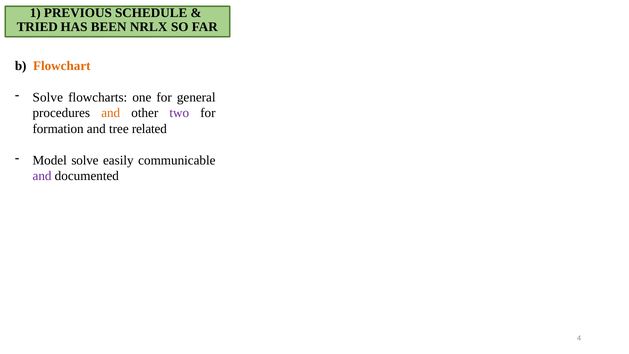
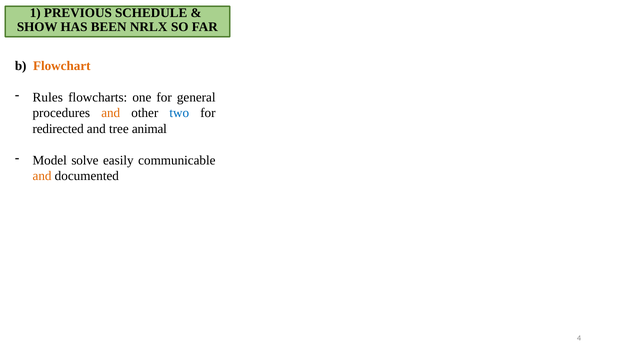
TRIED: TRIED -> SHOW (37, 27)
Solve: Solve -> Rules (48, 97)
two colour: purple -> blue (179, 113)
formation: formation -> redirected (58, 129)
related: related -> animal (149, 129)
and colour: purple -> orange (42, 176)
